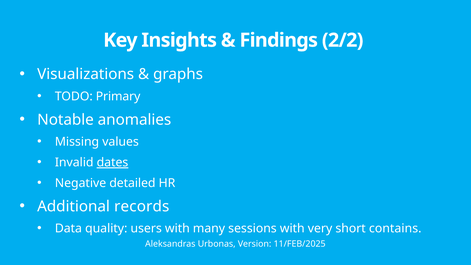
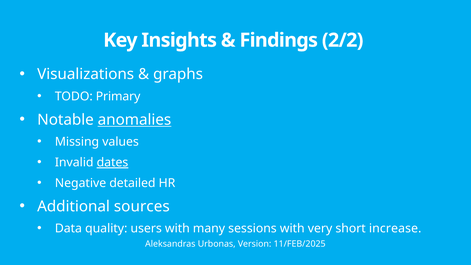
anomalies underline: none -> present (134, 120)
records: records -> sources (142, 206)
contains: contains -> increase (395, 229)
